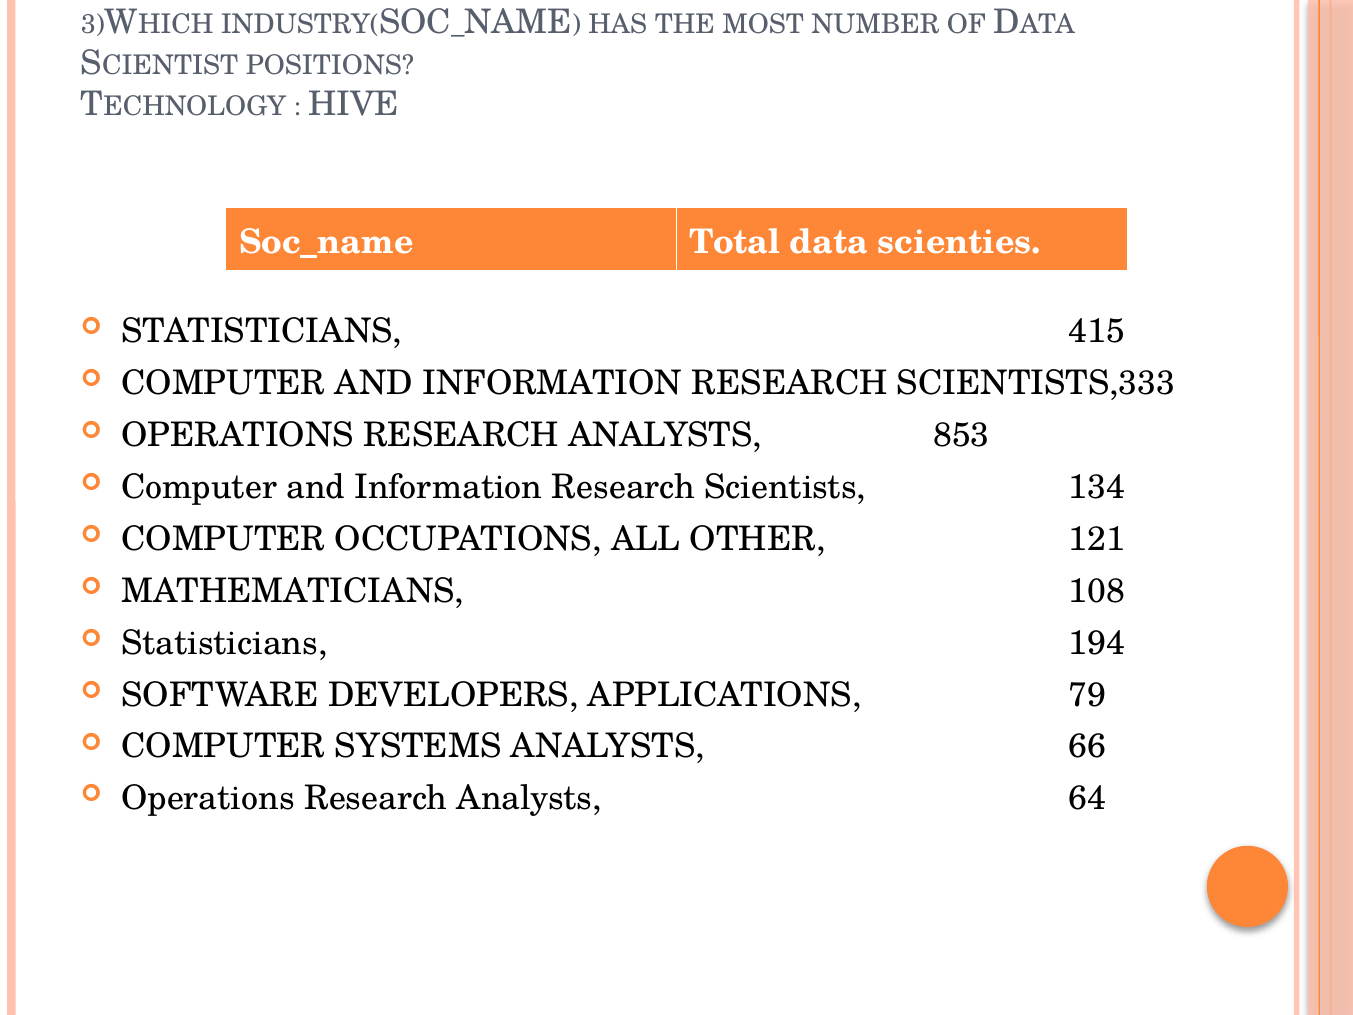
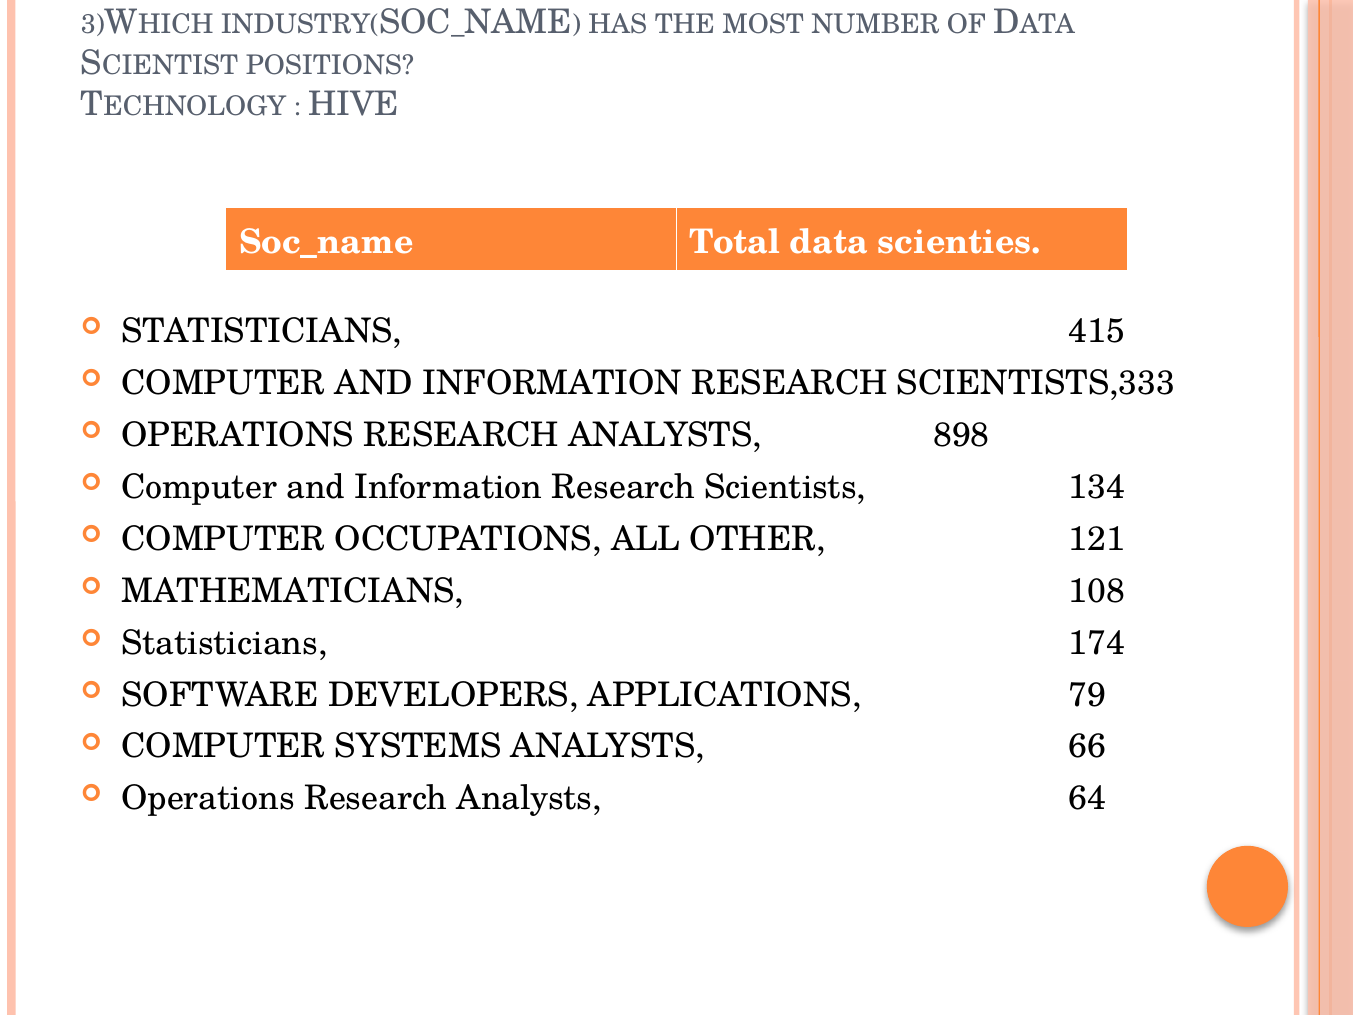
853: 853 -> 898 (962, 435)
194: 194 -> 174 (1097, 643)
